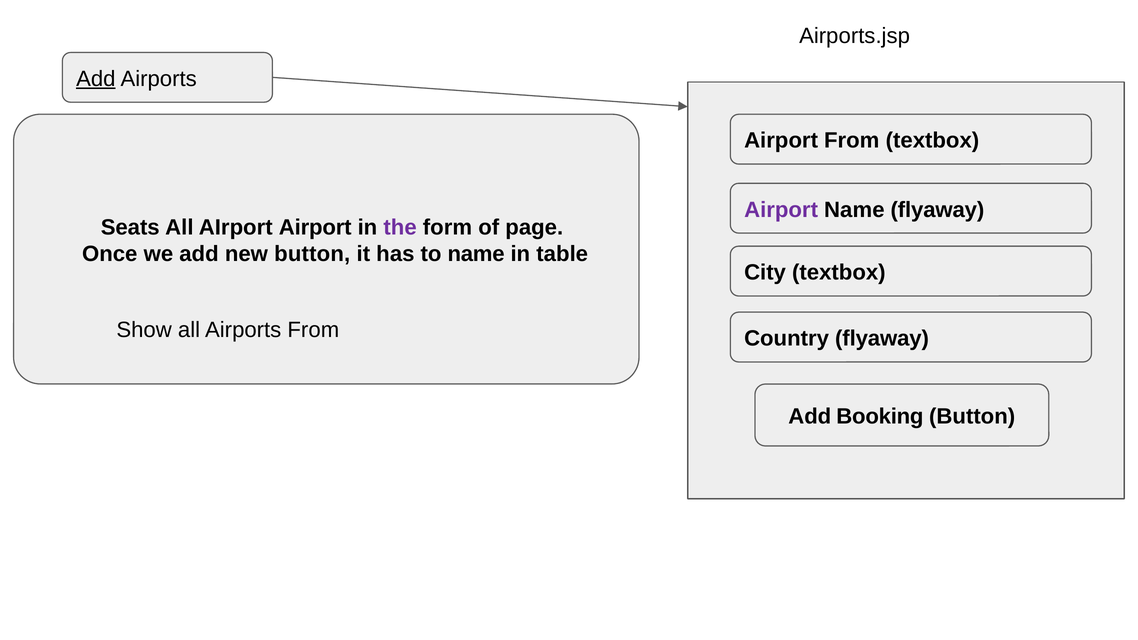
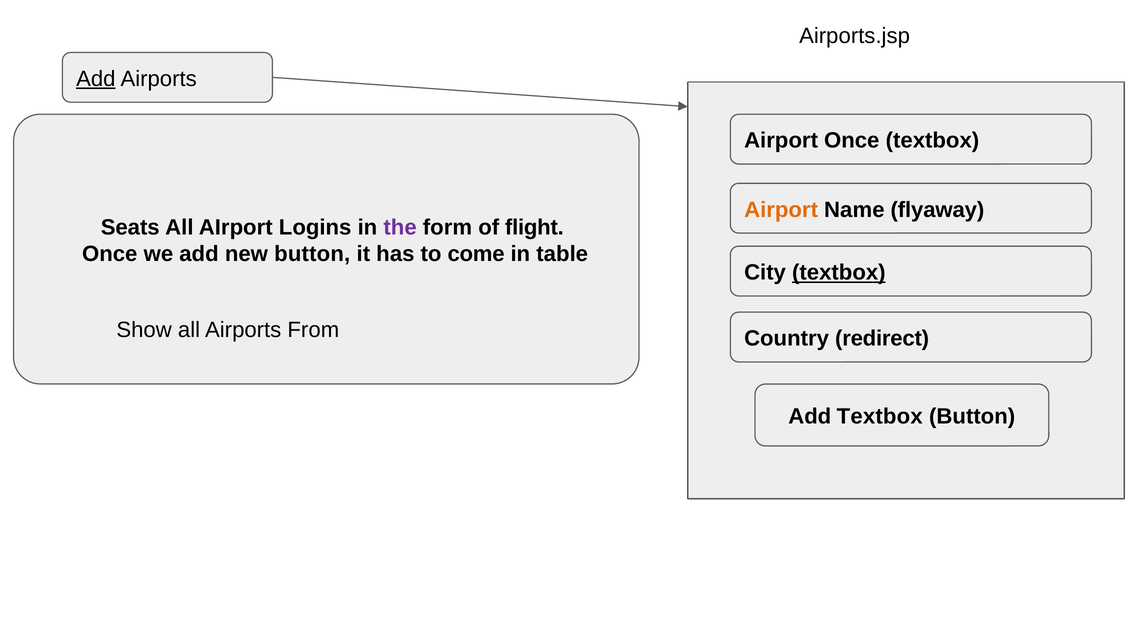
Airport From: From -> Once (852, 141)
Airport colour: purple -> orange (781, 210)
AIrport Airport: Airport -> Logins (315, 227)
page: page -> flight (534, 227)
to name: name -> come (476, 254)
textbox underline: none -> present (839, 273)
Country flyaway: flyaway -> redirect (882, 339)
Add Booking: Booking -> Textbox (880, 417)
